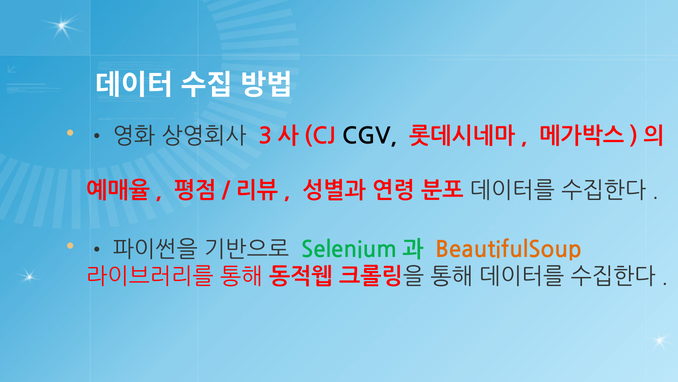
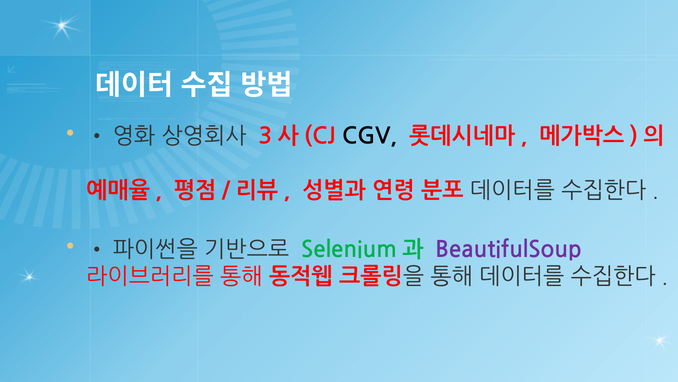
BeautifulSoup colour: orange -> purple (508, 249)
